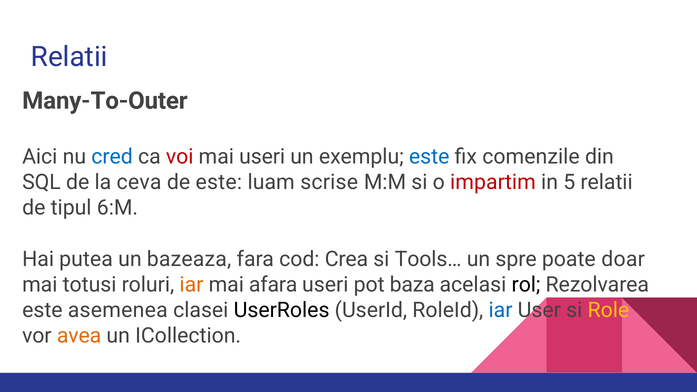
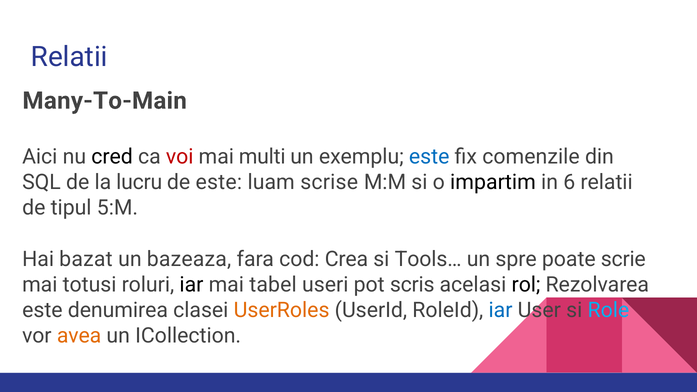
Many-To-Outer: Many-To-Outer -> Many-To-Main (105, 101)
cred colour: blue -> black (112, 157)
mai useri: useri -> multi (262, 157)
ceva: ceva -> lucru (139, 182)
impartim colour: red -> black (493, 182)
5: 5 -> 6 (569, 182)
6:M: 6:M -> 5:M (117, 208)
putea: putea -> bazat (86, 259)
doar: doar -> scrie (623, 259)
iar colour: orange -> black (191, 285)
afara: afara -> tabel (273, 285)
baza: baza -> scris (412, 285)
asemenea: asemenea -> denumirea (118, 310)
UserRoles colour: black -> orange (282, 310)
Role colour: yellow -> light blue (608, 310)
